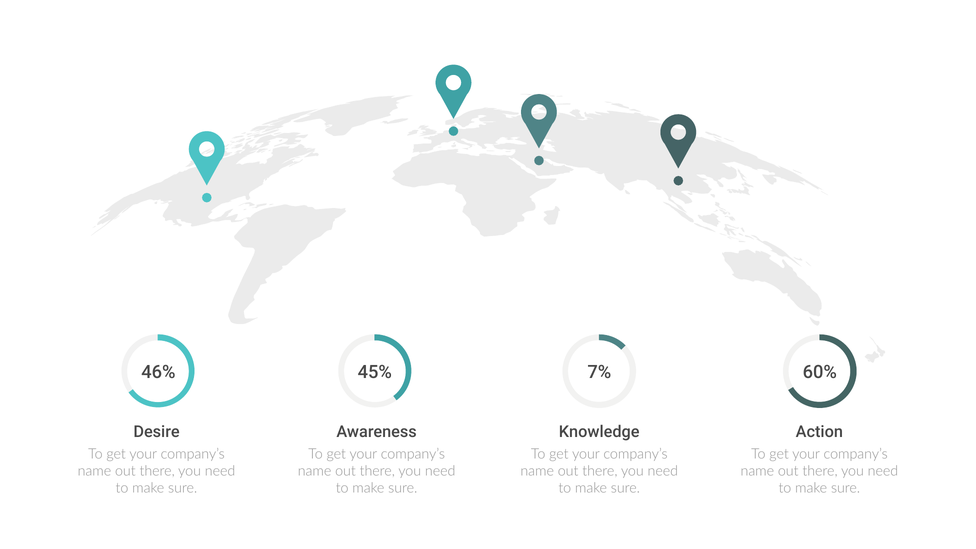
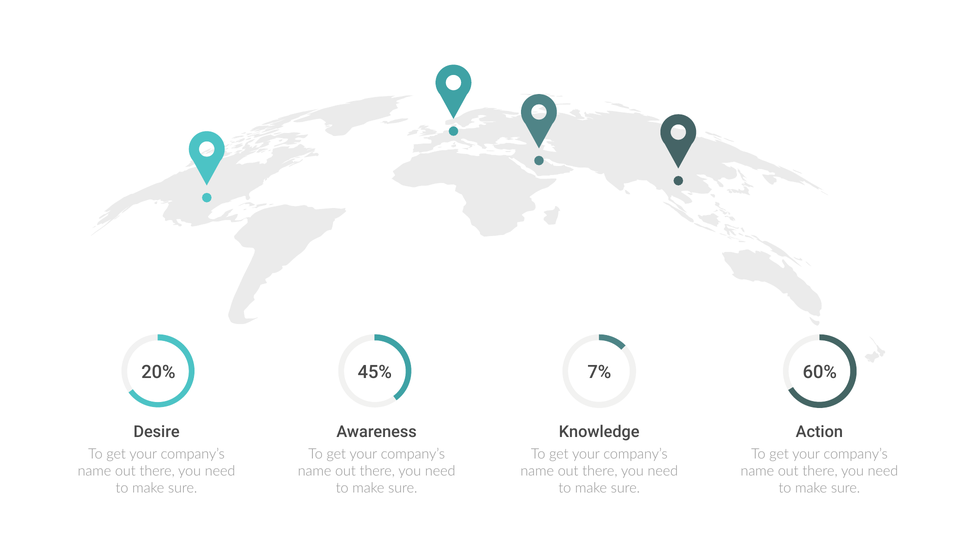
46%: 46% -> 20% (158, 372)
